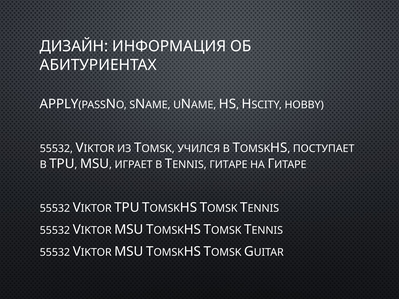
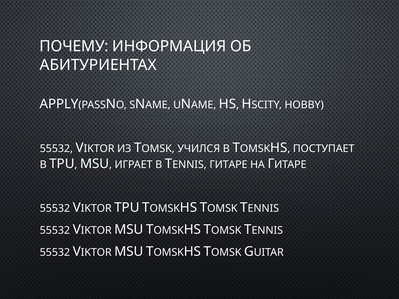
ДИЗАЙН: ДИЗАЙН -> ПОЧЕМУ (74, 46)
